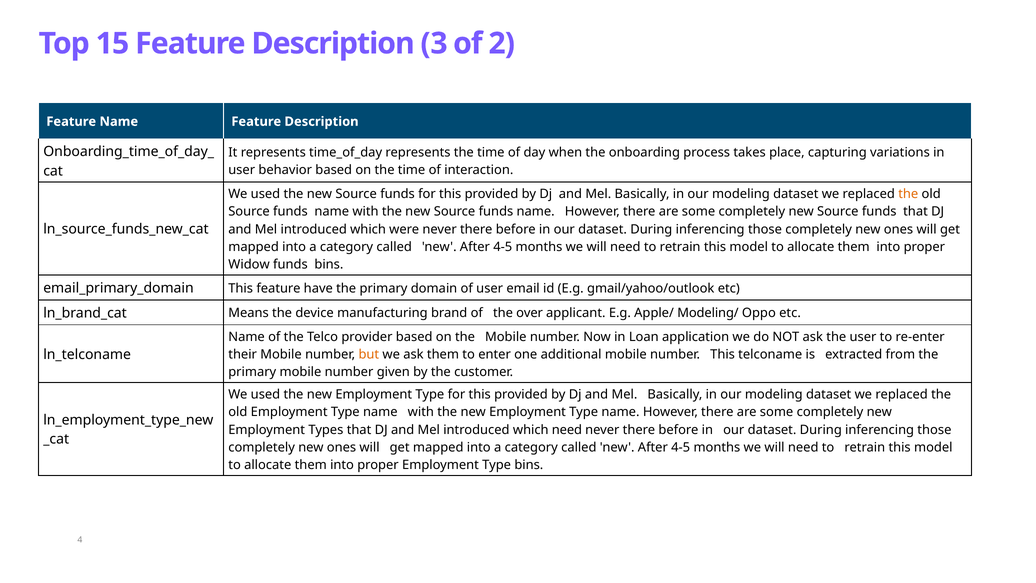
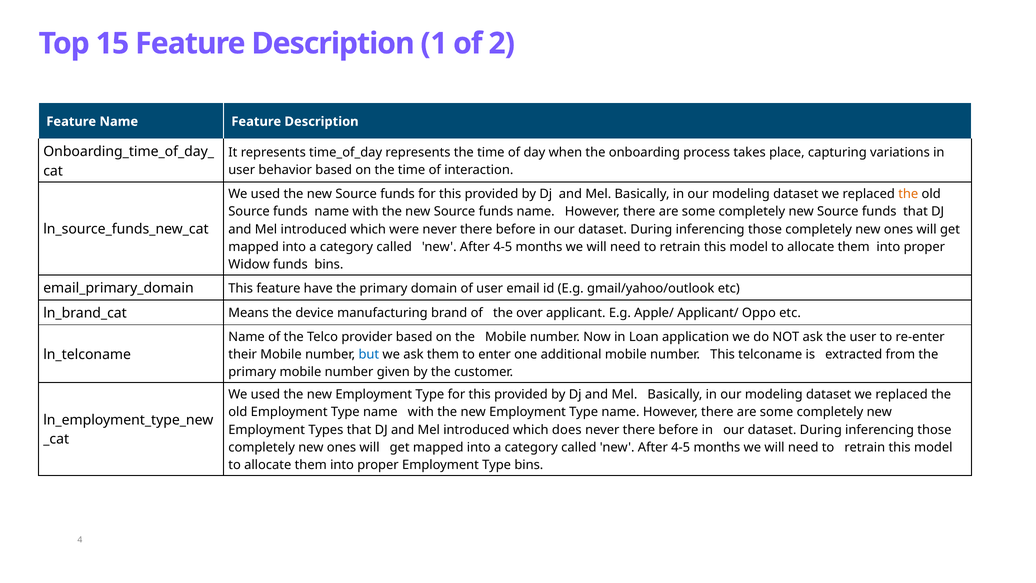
3: 3 -> 1 (434, 43)
Modeling/: Modeling/ -> Applicant/ (708, 313)
but colour: orange -> blue (369, 354)
which need: need -> does (567, 430)
